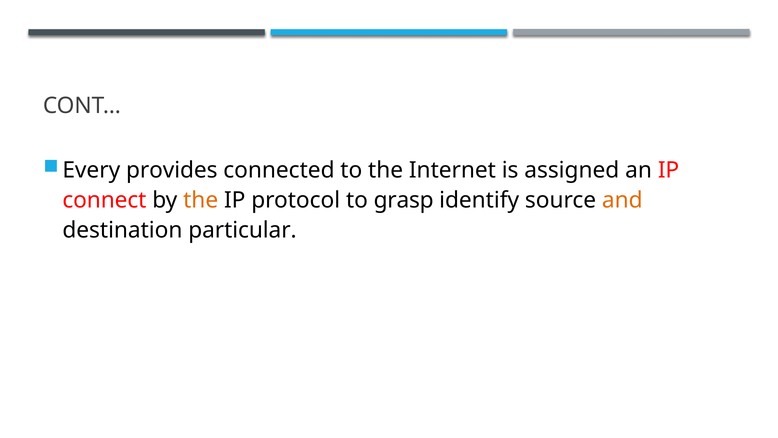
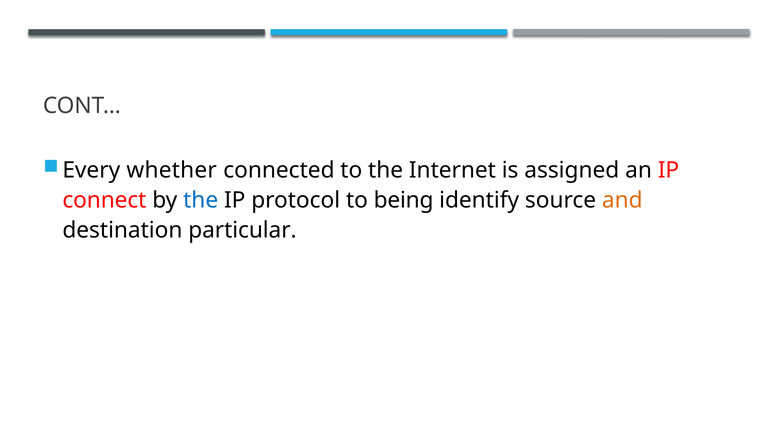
provides: provides -> whether (172, 170)
the colour: orange -> blue (201, 200)
grasp: grasp -> being (404, 200)
